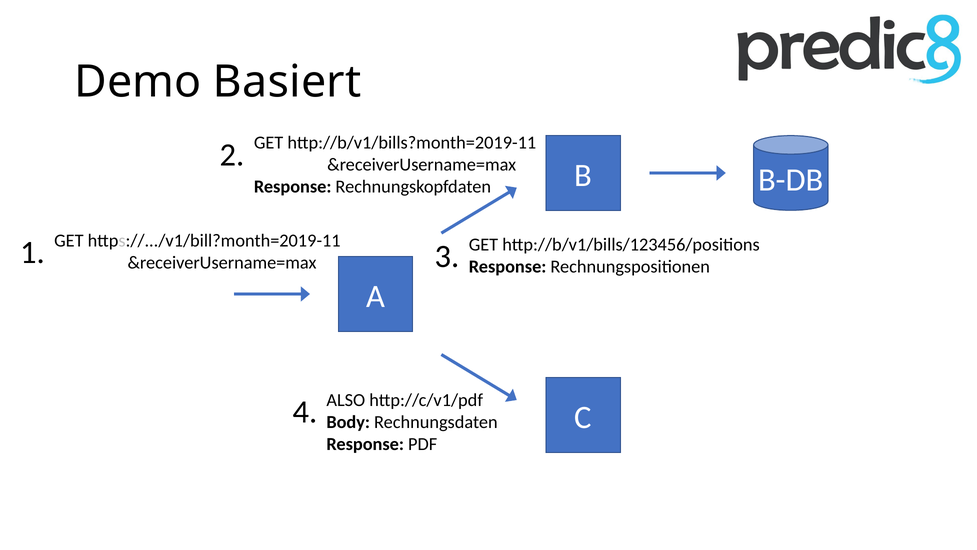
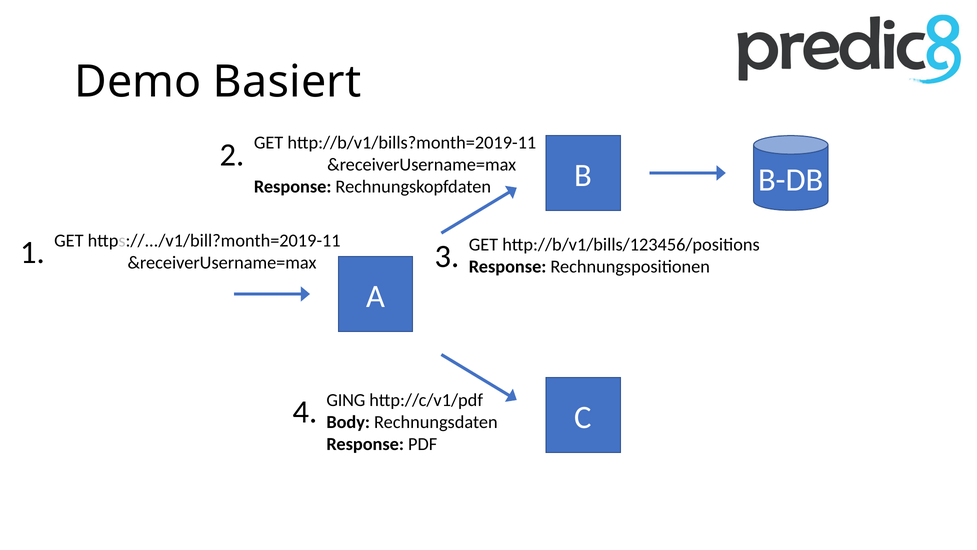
ALSO: ALSO -> GING (346, 400)
